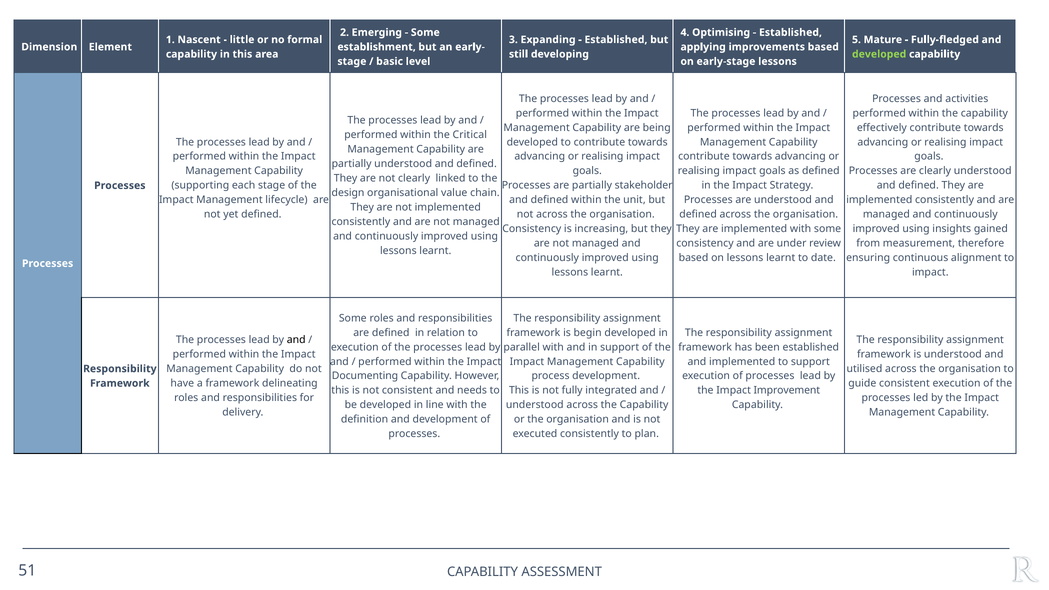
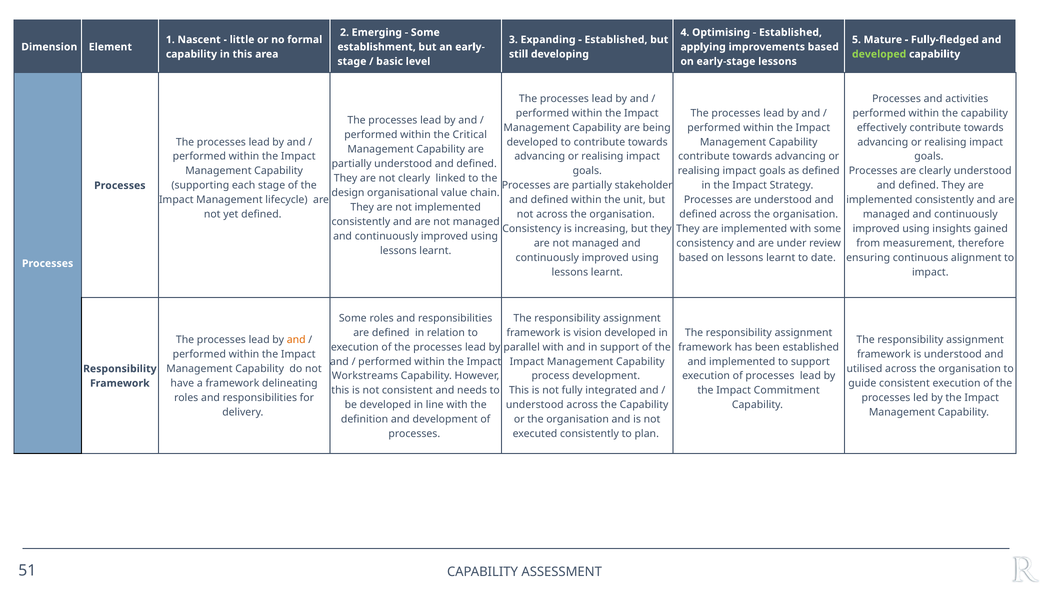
begin: begin -> vision (588, 333)
and colour: black -> orange (296, 340)
Documenting: Documenting -> Workstreams (365, 376)
Improvement: Improvement -> Commitment (787, 391)
